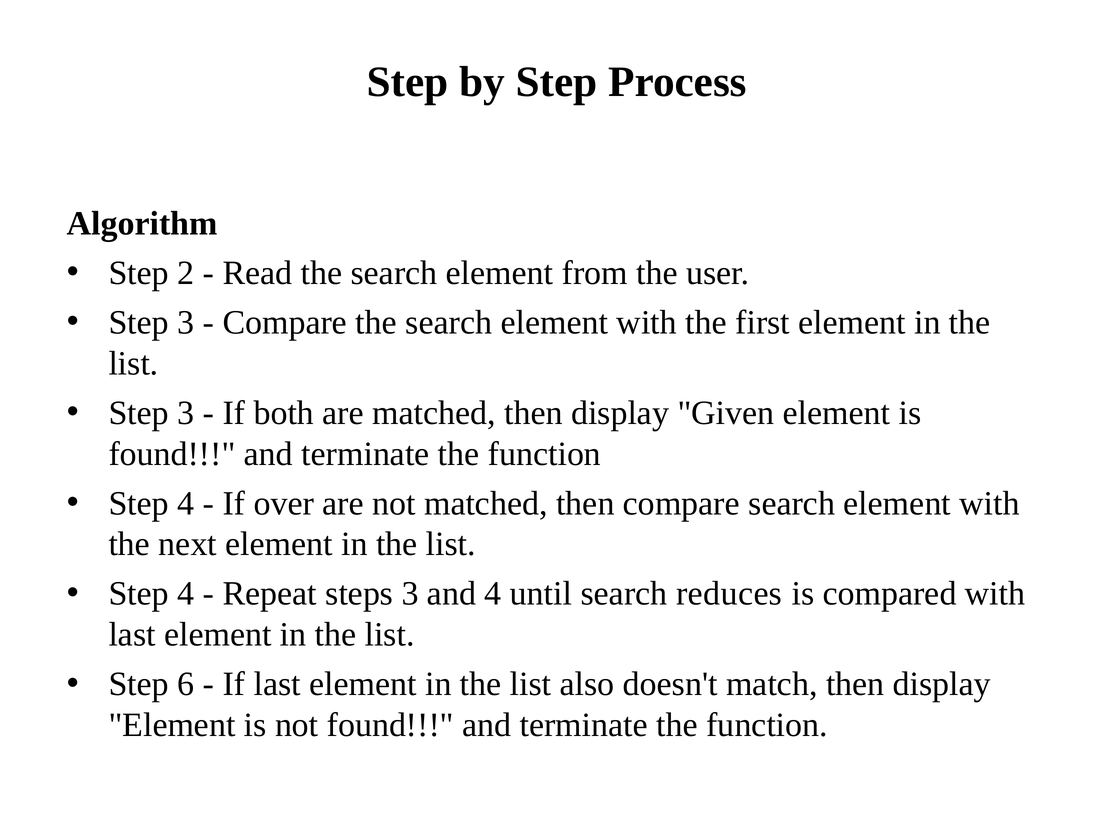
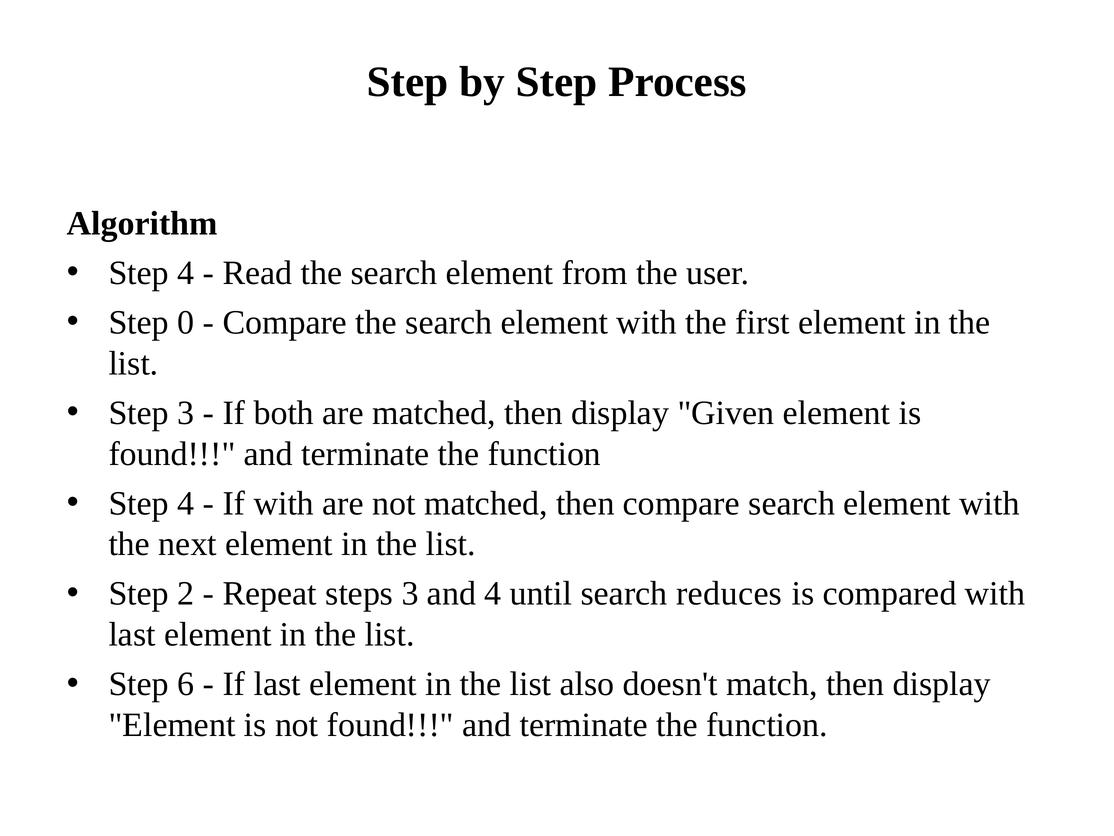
2: 2 -> 4 (186, 273)
3: 3 -> 0 (186, 322)
If over: over -> with (284, 503)
4: 4 -> 2 (186, 593)
